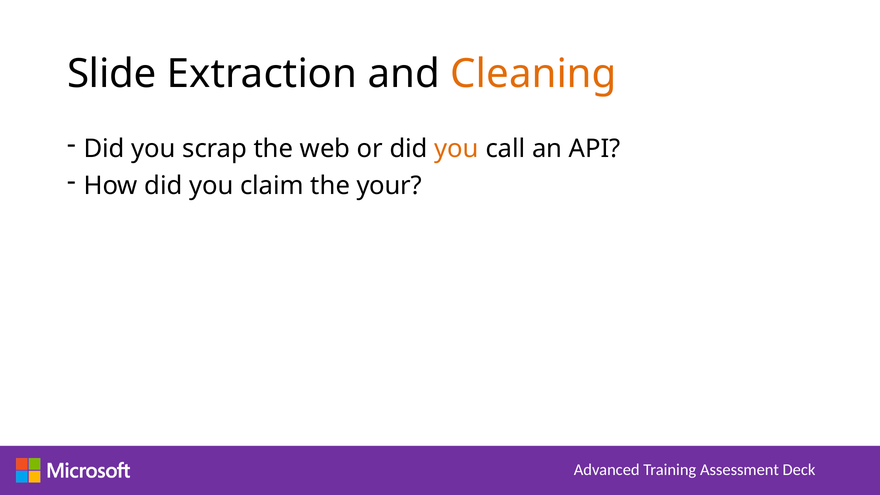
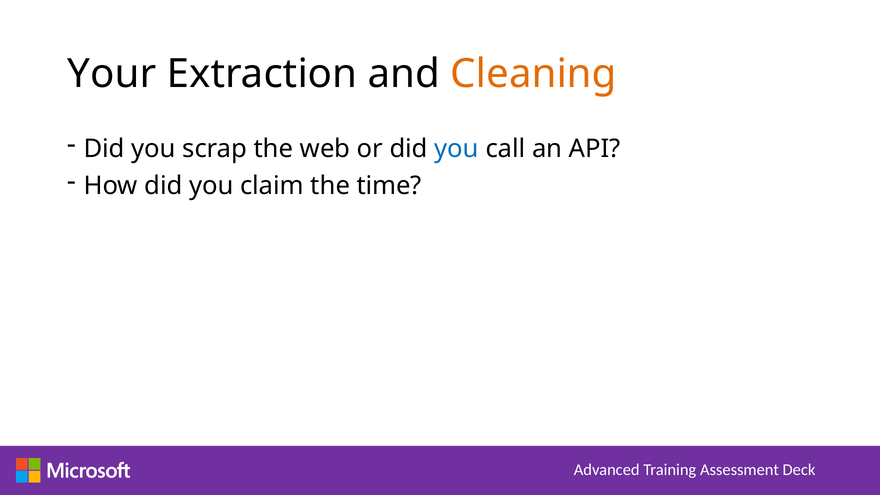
Slide: Slide -> Your (112, 74)
you colour: orange -> blue (457, 149)
your: your -> time (389, 186)
